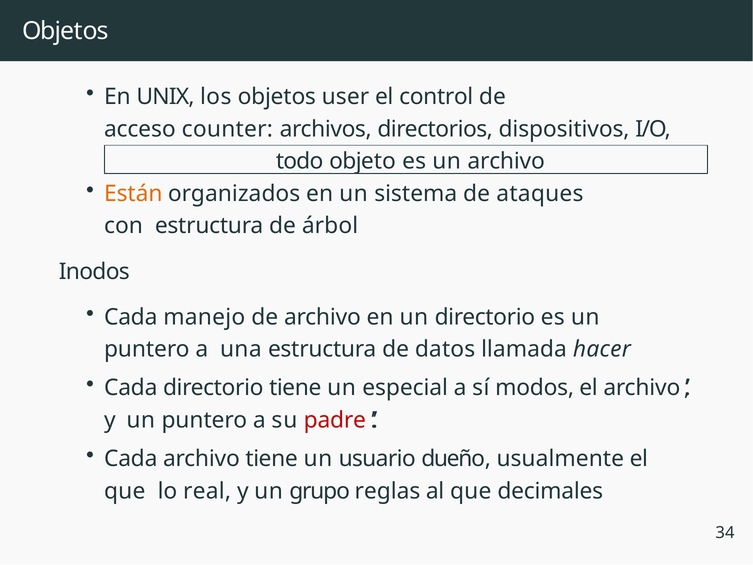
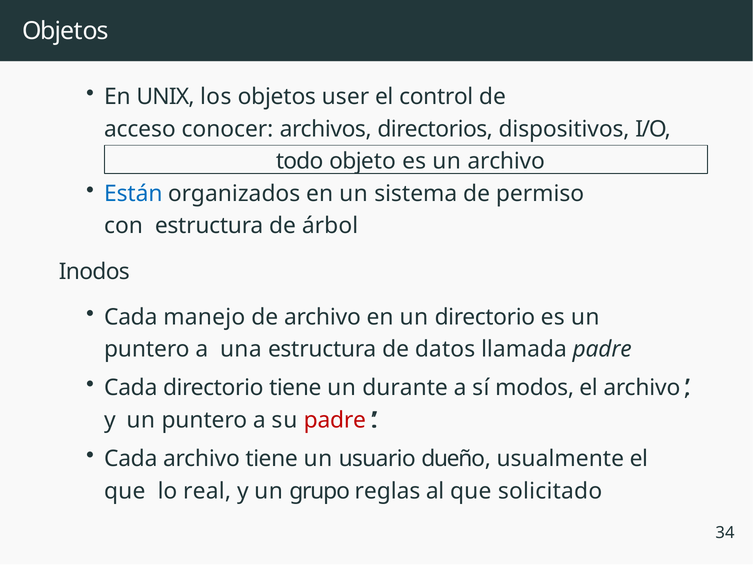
counter: counter -> conocer (227, 129)
Están colour: orange -> blue (133, 194)
ataques: ataques -> permiso (540, 194)
llamada hacer: hacer -> padre (602, 350)
especial: especial -> durante (405, 388)
decimales: decimales -> solicitado (550, 491)
